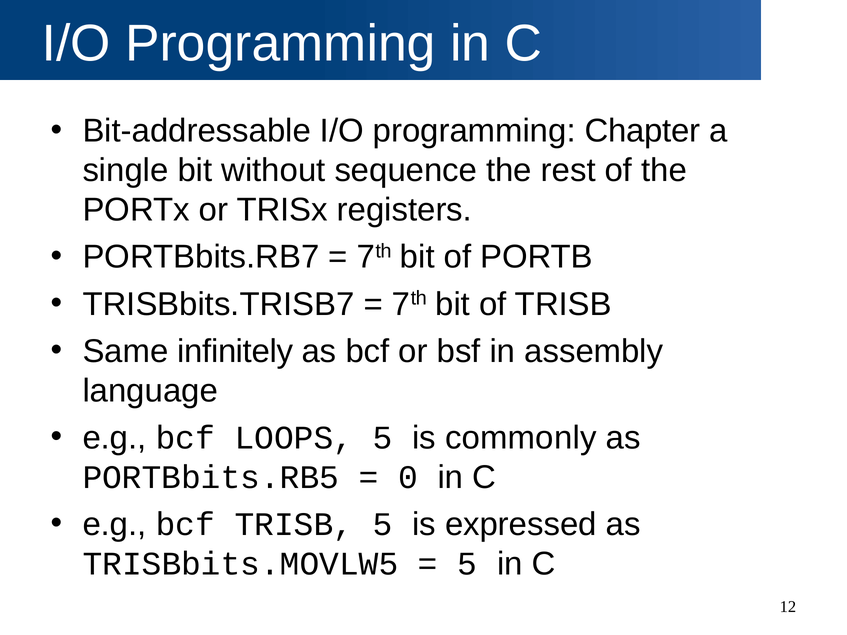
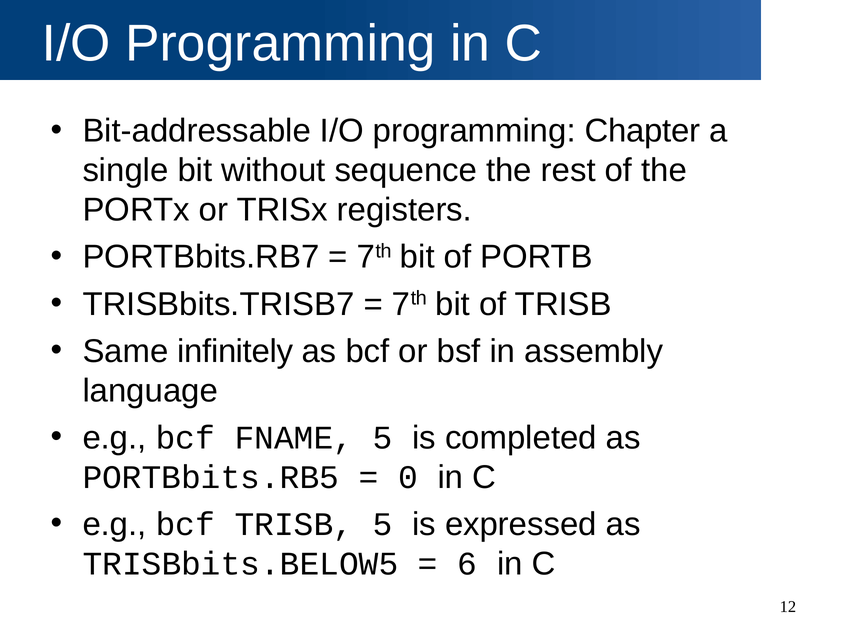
LOOPS: LOOPS -> FNAME (294, 438)
commonly: commonly -> completed (521, 438)
TRISBbits.MOVLW5: TRISBbits.MOVLW5 -> TRISBbits.BELOW5 (240, 564)
5: 5 -> 6 (467, 564)
